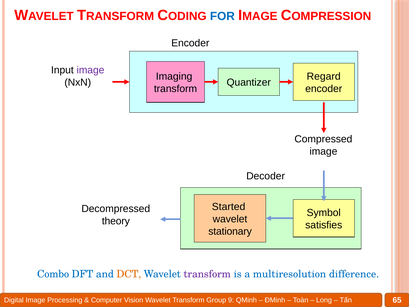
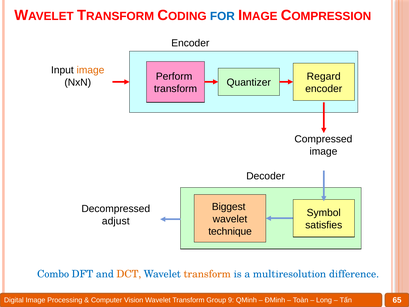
image colour: purple -> orange (91, 70)
Imaging: Imaging -> Perform (174, 76)
Started: Started -> Biggest (229, 207)
theory: theory -> adjust (116, 221)
stationary: stationary -> technique (230, 231)
transform colour: purple -> orange (207, 274)
